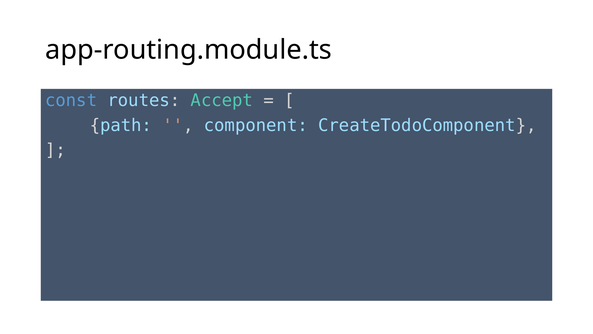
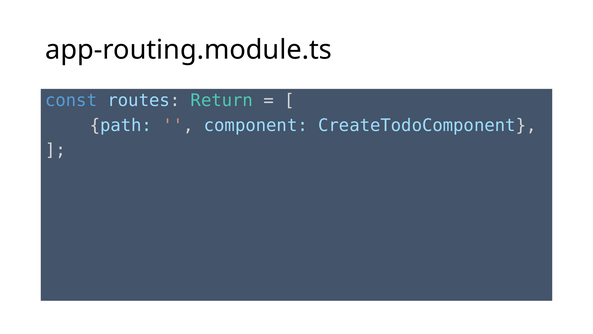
Accept: Accept -> Return (222, 100)
